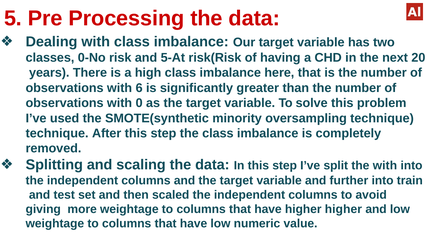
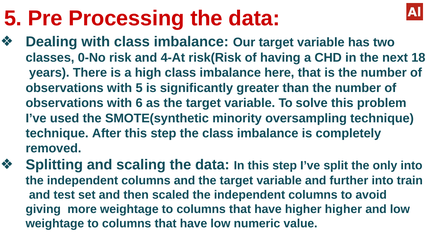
5-At: 5-At -> 4-At (173, 58)
20: 20 -> 18 (418, 58)
with 6: 6 -> 5 (139, 88)
0: 0 -> 6 (139, 103)
the with: with -> only (385, 165)
